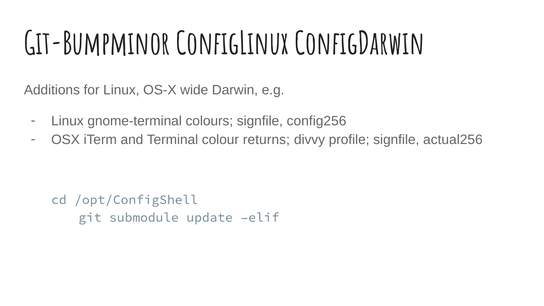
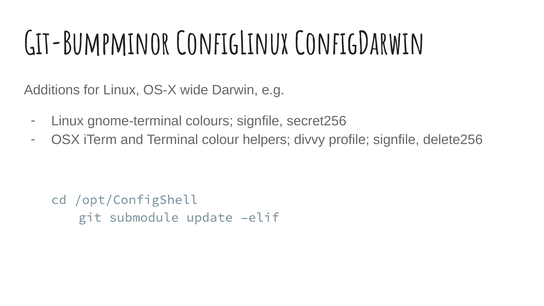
config256: config256 -> secret256 (317, 121)
returns: returns -> helpers (267, 140)
actual256: actual256 -> delete256 (453, 140)
